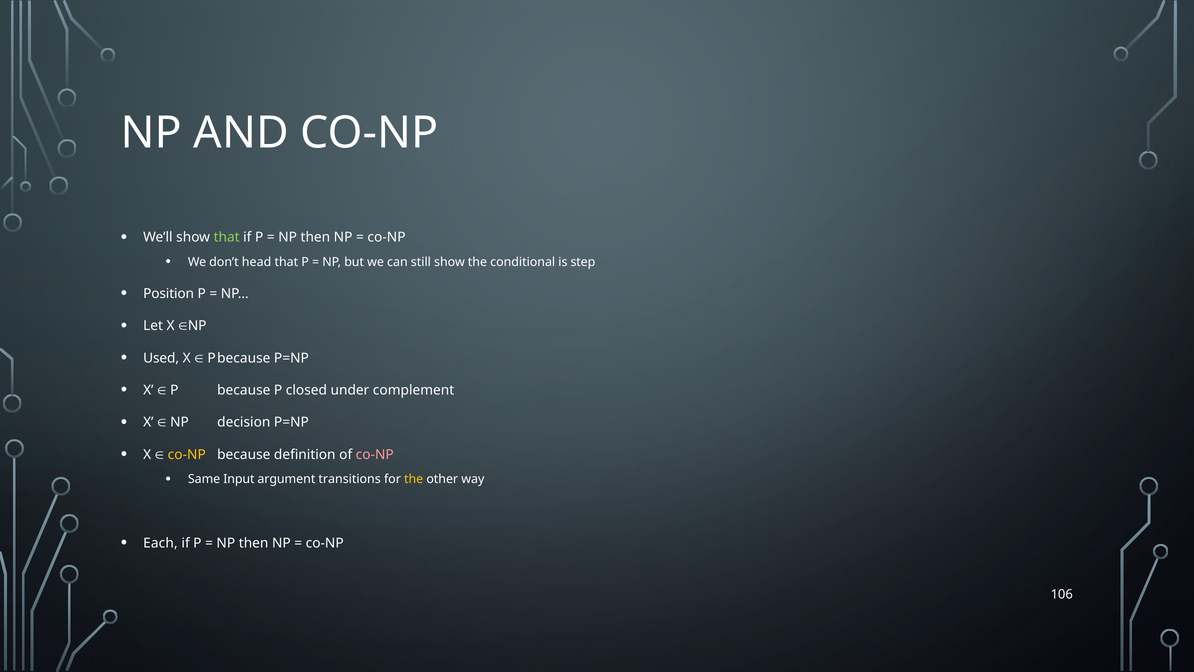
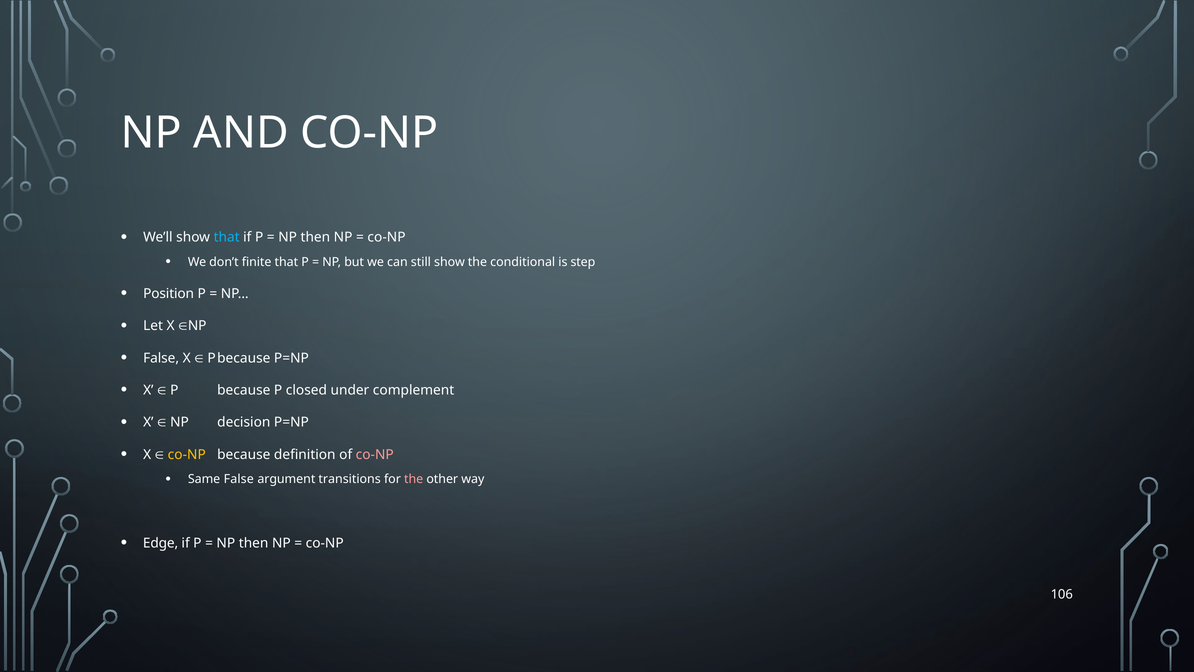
that colour: light green -> light blue (227, 237)
head: head -> finite (257, 262)
Used: Used -> False (161, 358)
Same Input: Input -> False (239, 479)
the colour: yellow -> pink (414, 479)
Each: Each -> Edge (161, 543)
